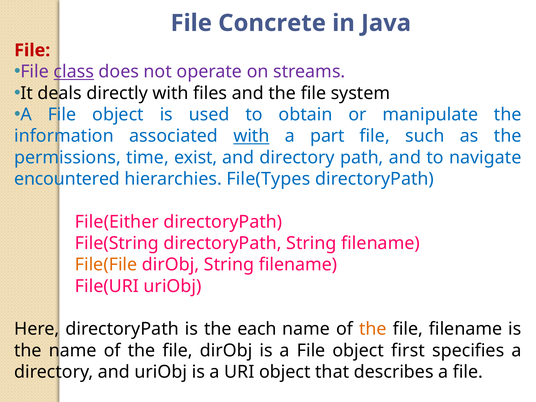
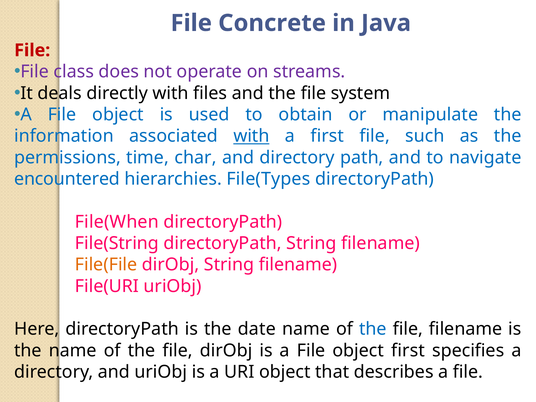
class underline: present -> none (74, 72)
a part: part -> first (327, 136)
exist: exist -> char (195, 158)
File(Either: File(Either -> File(When (117, 222)
each: each -> date (257, 329)
the colour: orange -> blue (373, 329)
